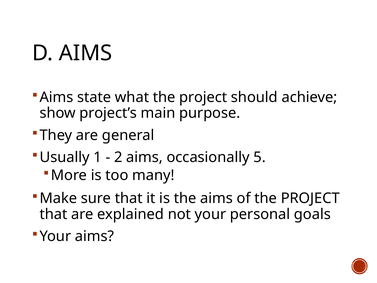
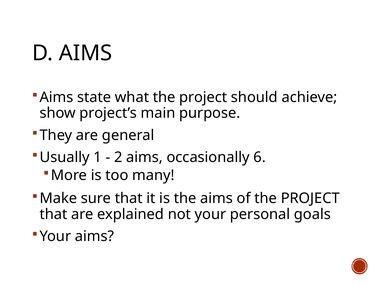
5: 5 -> 6 (260, 157)
